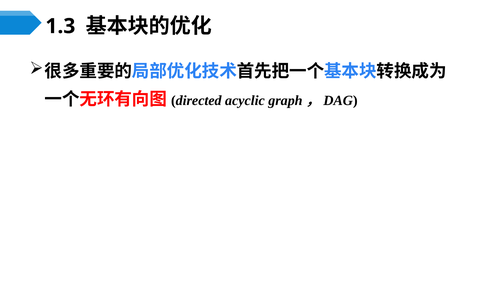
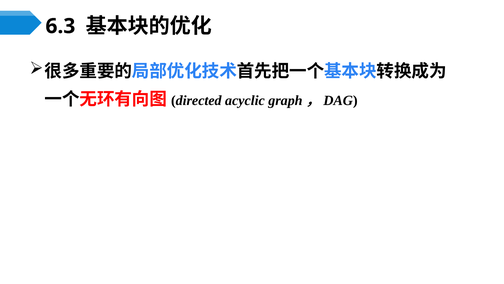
1.3: 1.3 -> 6.3 (60, 26)
